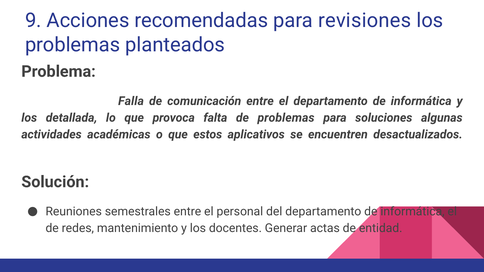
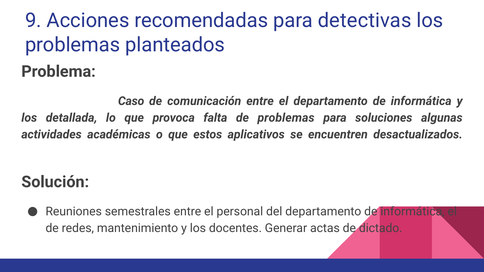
revisiones: revisiones -> detectivas (365, 21)
Falla: Falla -> Caso (131, 101)
entidad: entidad -> dictado (381, 228)
